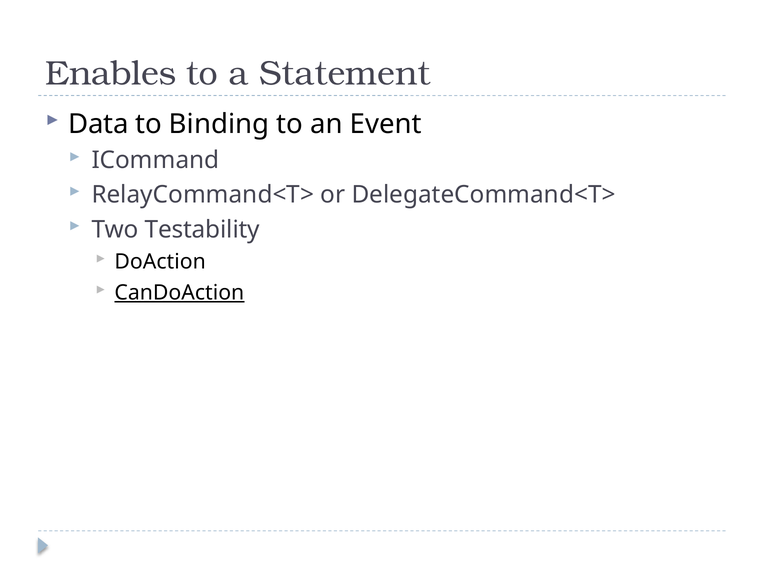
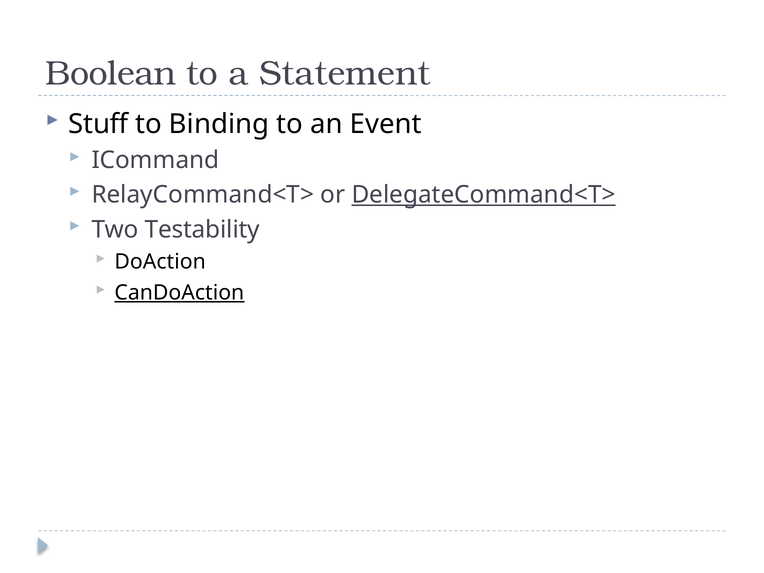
Enables: Enables -> Boolean (111, 74)
Data: Data -> Stuff (98, 124)
DelegateCommand<T> underline: none -> present (484, 195)
